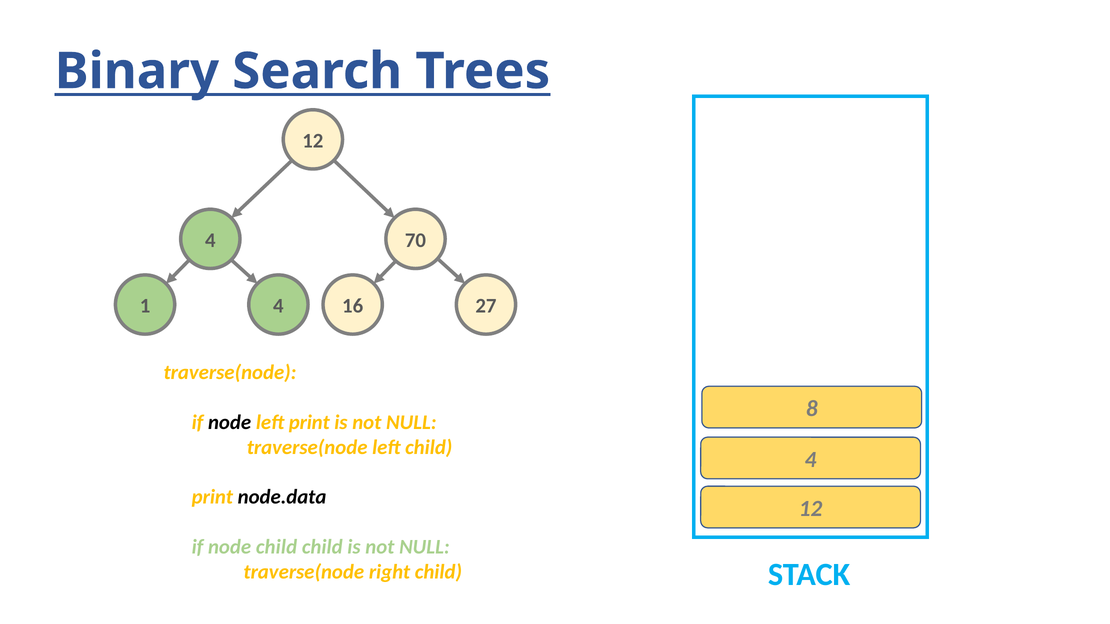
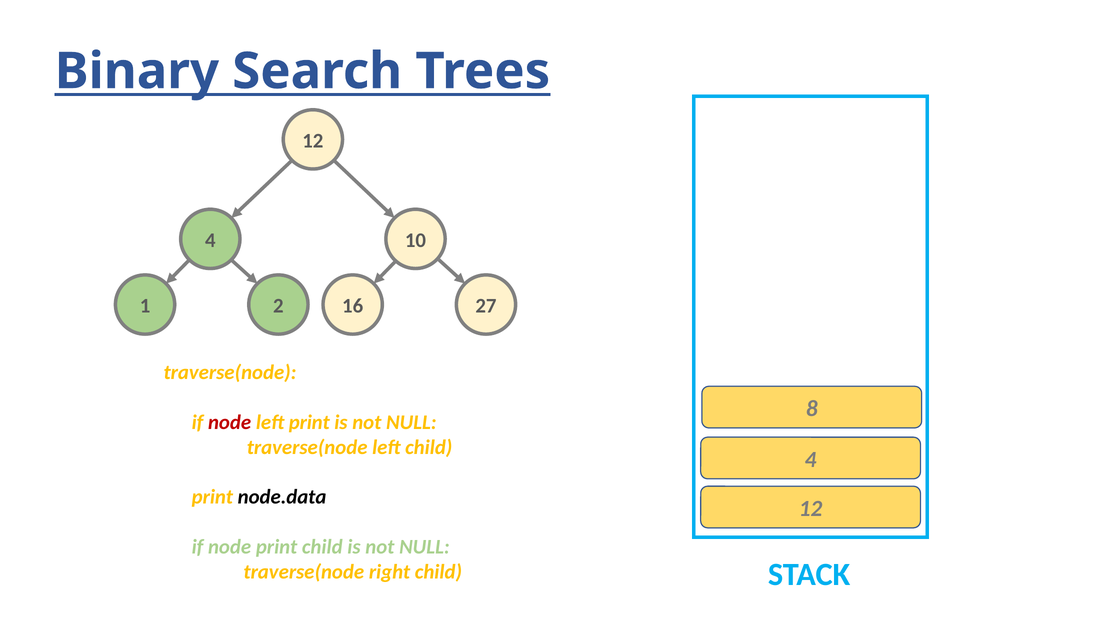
70: 70 -> 10 (415, 240)
1 4: 4 -> 2 (278, 306)
node colour: black -> red (230, 422)
node child: child -> print (277, 547)
